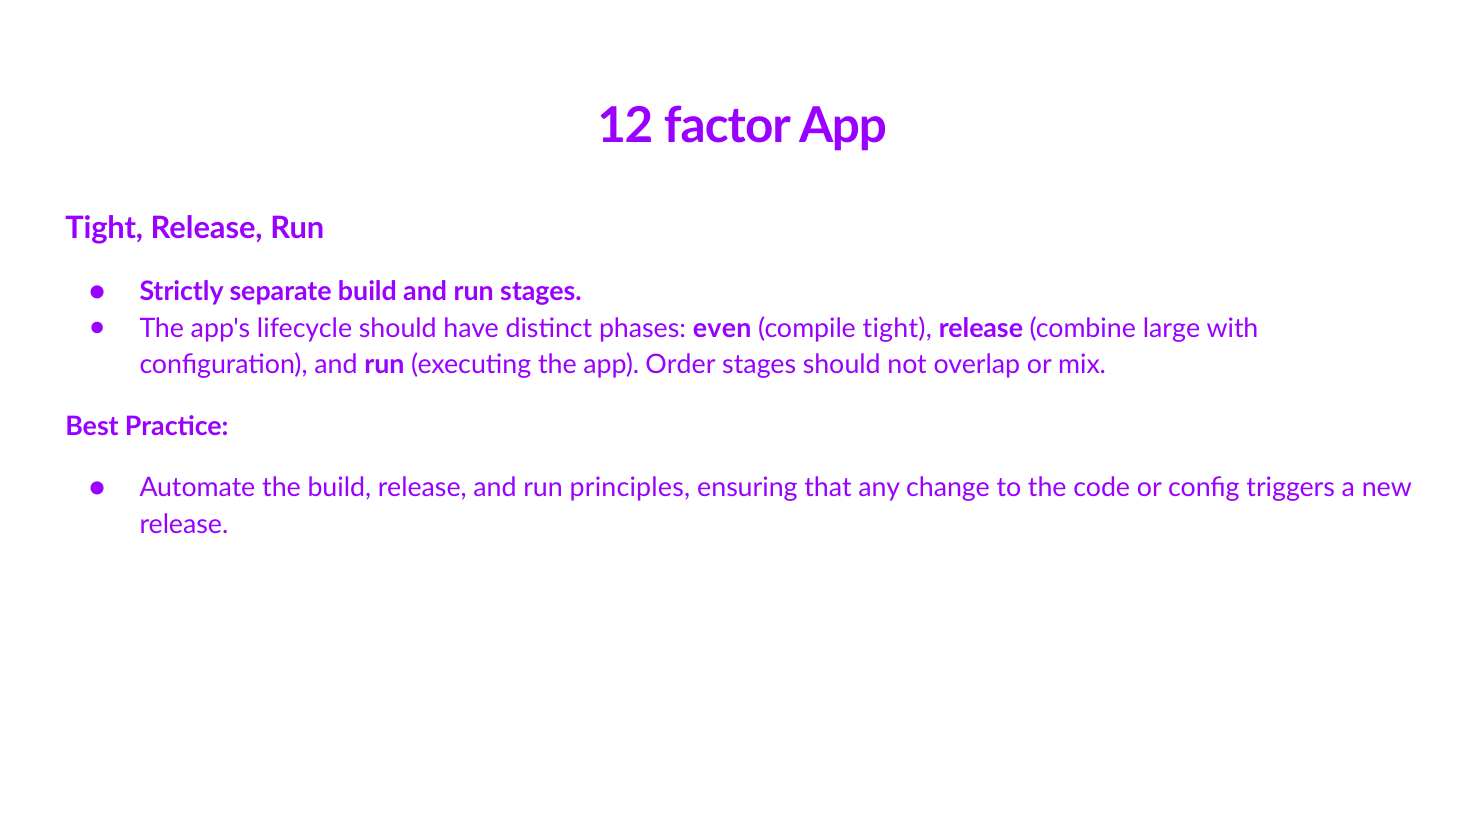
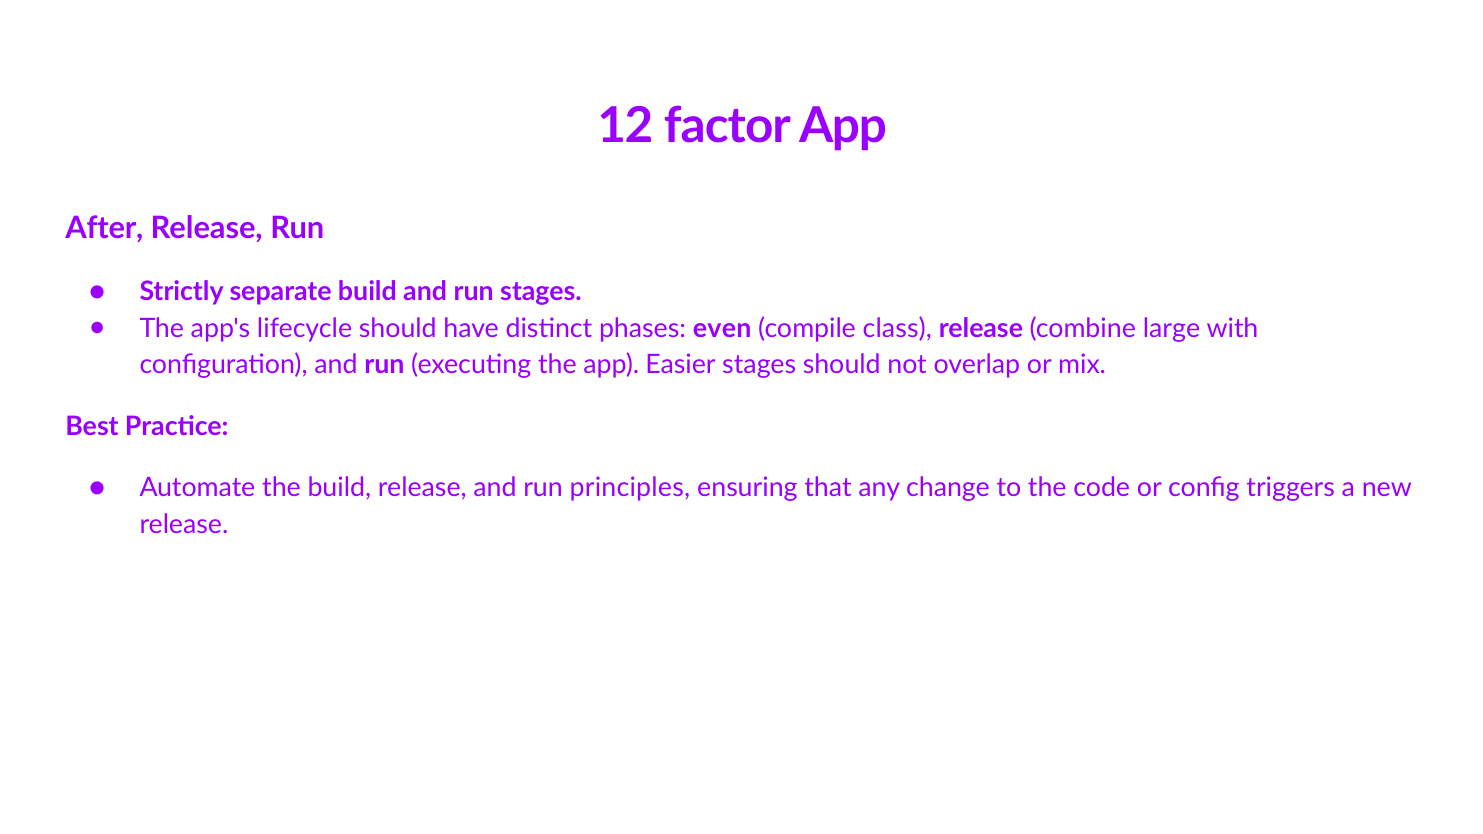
Tight: Tight -> After (104, 228)
compile tight: tight -> class (897, 328)
Order: Order -> Easier (680, 365)
